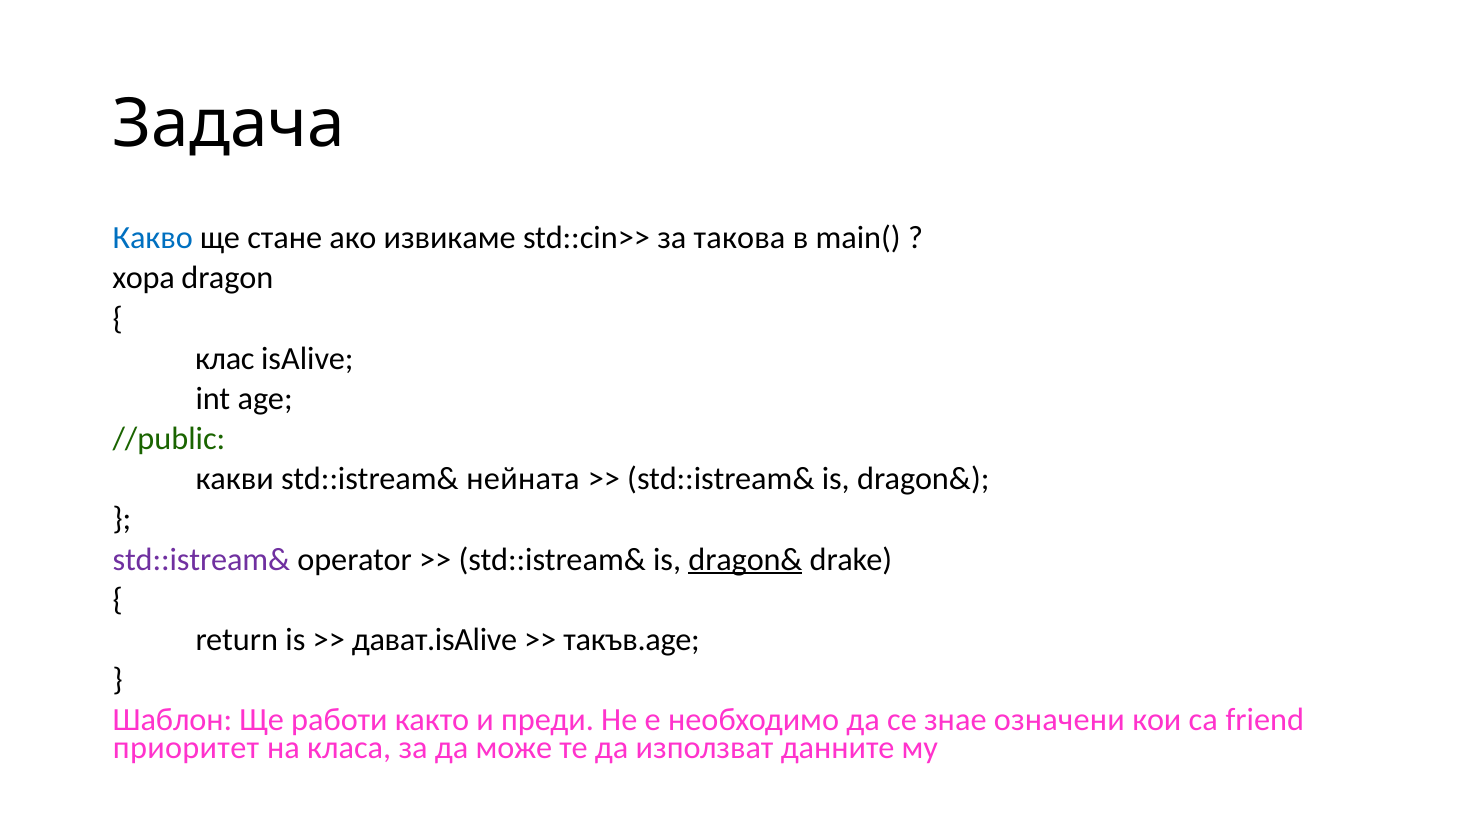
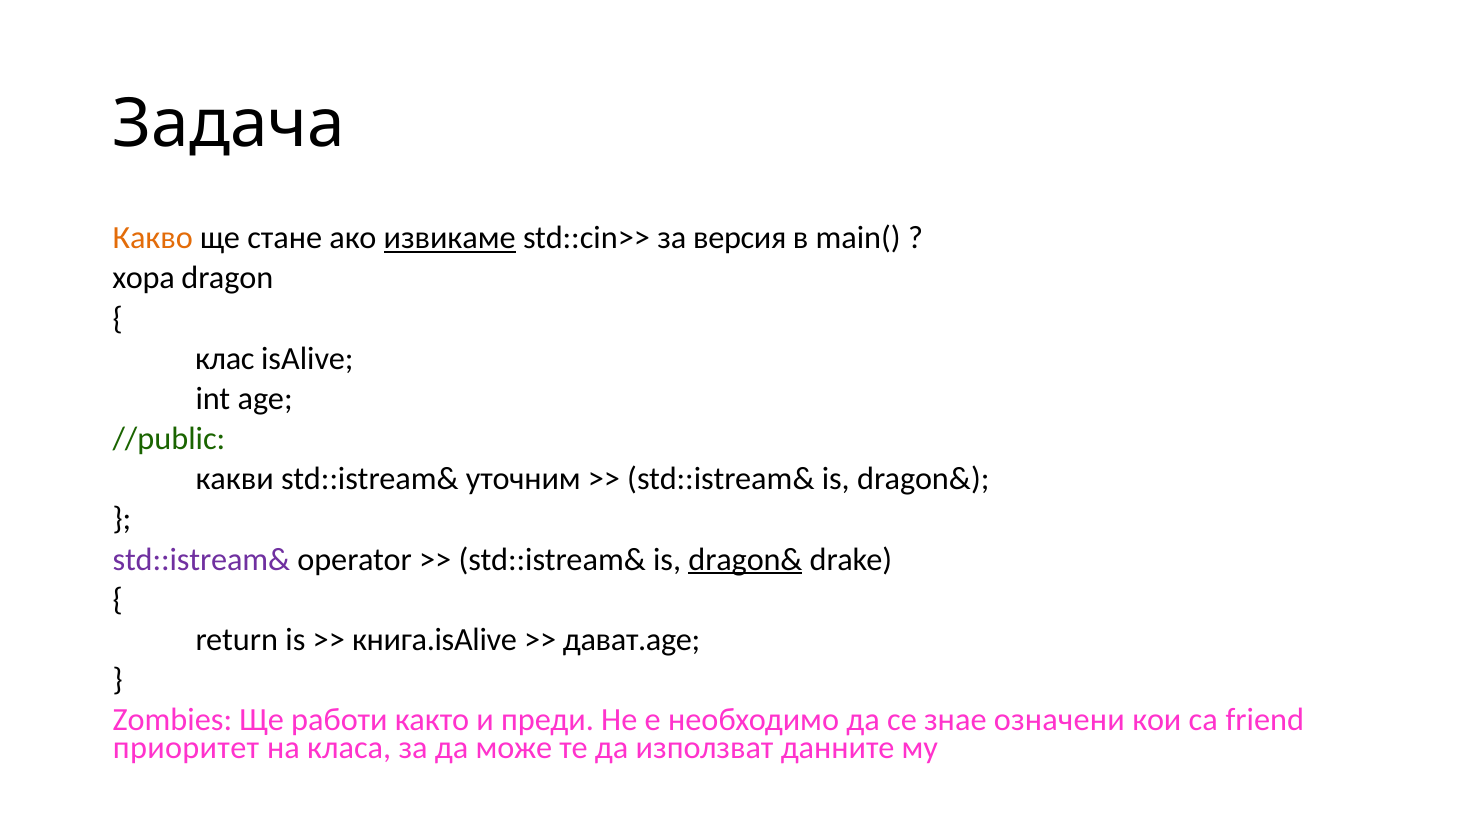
Какво colour: blue -> orange (153, 238)
извикаме underline: none -> present (450, 238)
такова: такова -> версия (740, 238)
нейната: нейната -> уточним (523, 479)
дават.isAlive: дават.isAlive -> книга.isAlive (434, 640)
такъв.age: такъв.age -> дават.age (632, 640)
Шаблон: Шаблон -> Zombies (172, 720)
